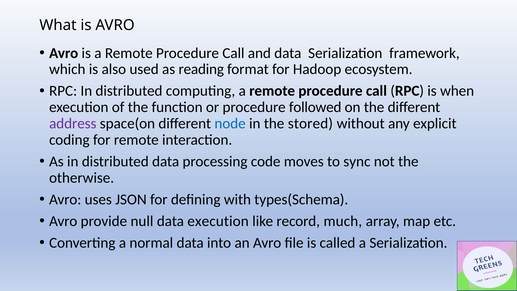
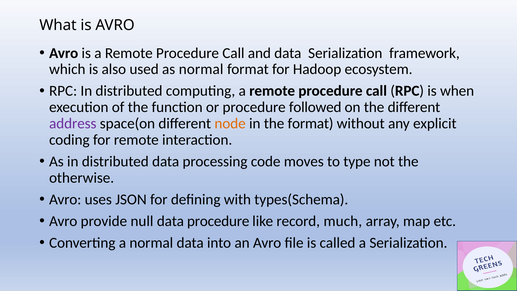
as reading: reading -> normal (201, 69)
node colour: blue -> orange (230, 123)
the stored: stored -> format (311, 123)
sync: sync -> type (357, 161)
data execution: execution -> procedure (218, 221)
